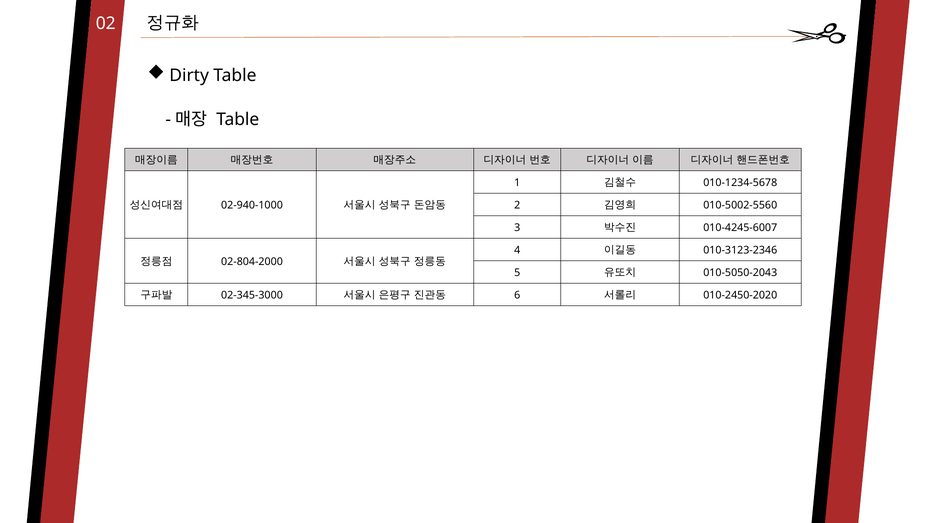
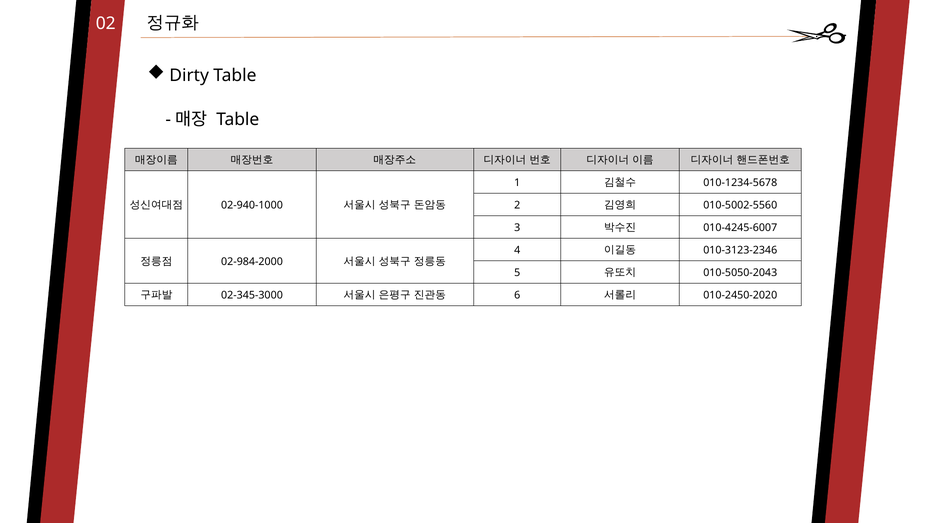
02-804-2000: 02-804-2000 -> 02-984-2000 (252, 261)
